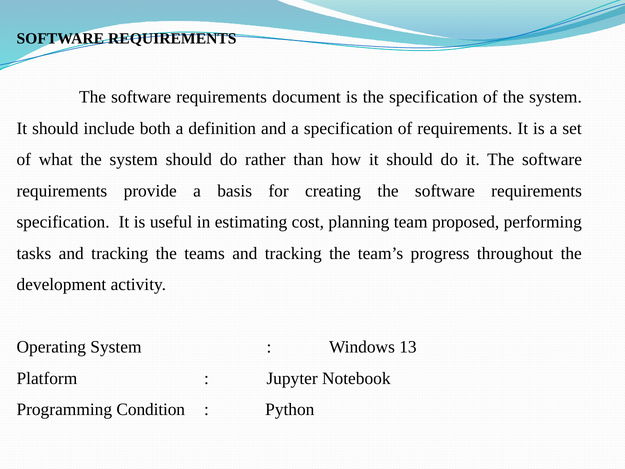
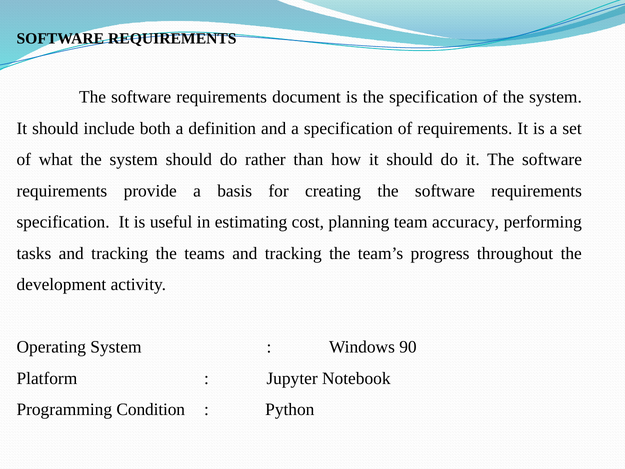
proposed: proposed -> accuracy (466, 222)
13: 13 -> 90 (408, 347)
